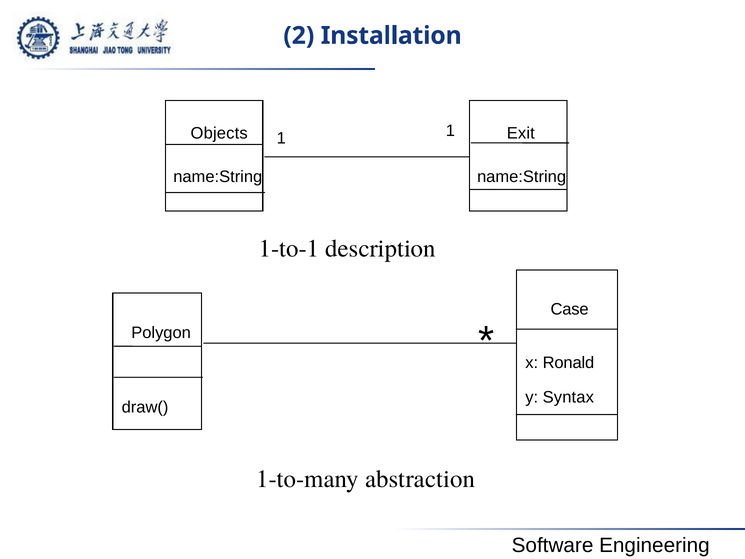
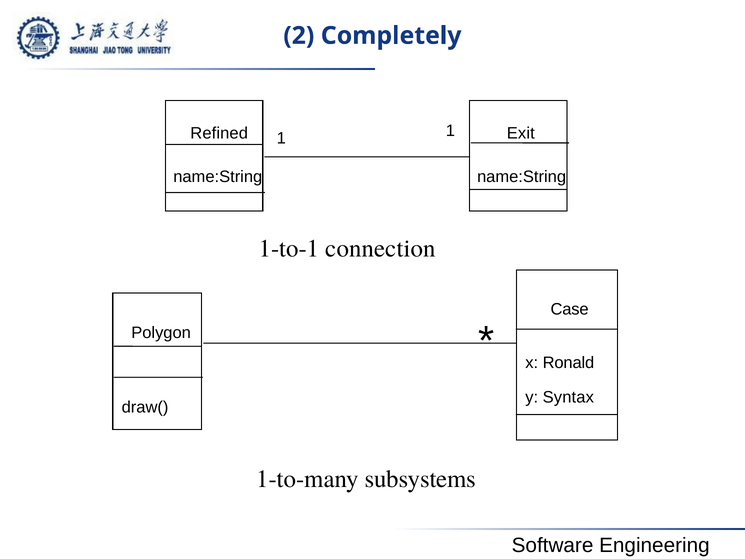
Installation: Installation -> Completely (391, 36)
Objects: Objects -> Refined (219, 133)
description: description -> connection (381, 248)
abstraction: abstraction -> subsystems (420, 479)
